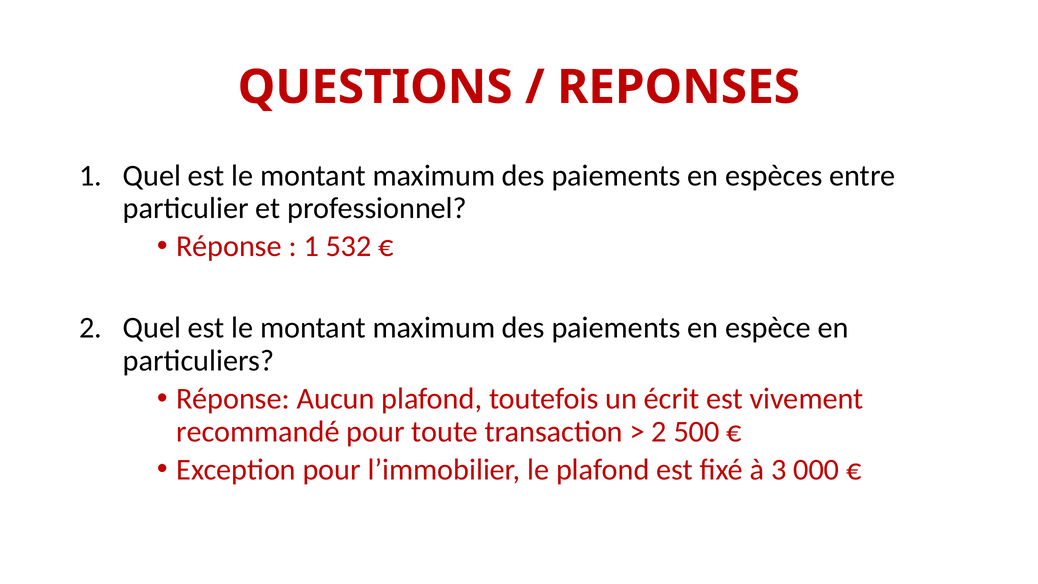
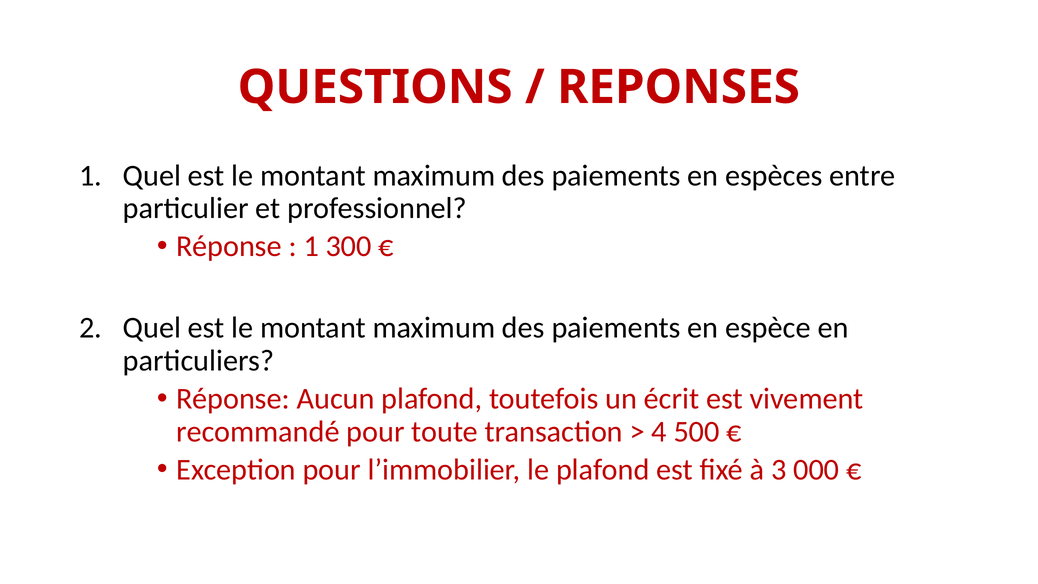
532: 532 -> 300 (349, 246)
2: 2 -> 4 (659, 431)
